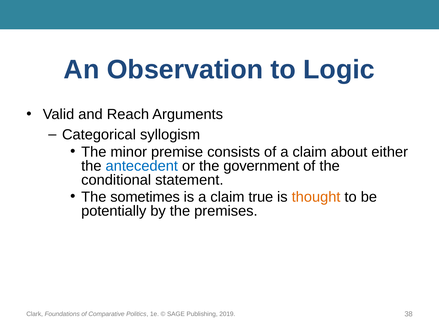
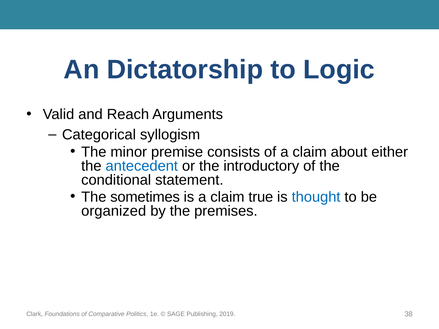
Observation: Observation -> Dictatorship (185, 70)
government: government -> introductory (261, 166)
thought colour: orange -> blue (316, 197)
potentially: potentially -> organized (114, 211)
